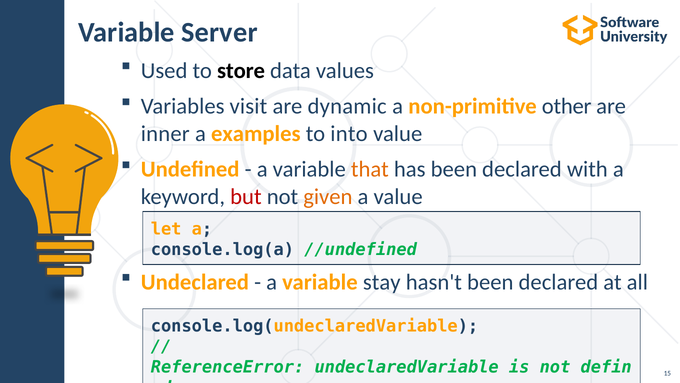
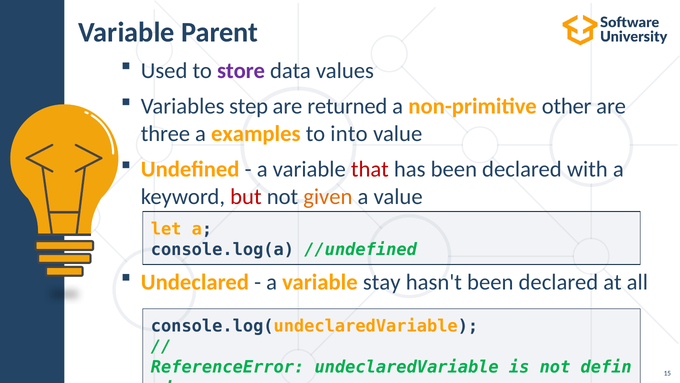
Server: Server -> Parent (220, 32)
store colour: black -> purple (241, 70)
visit: visit -> step (249, 106)
dynamic: dynamic -> returned (347, 106)
inner: inner -> three (165, 133)
that colour: orange -> red (370, 169)
